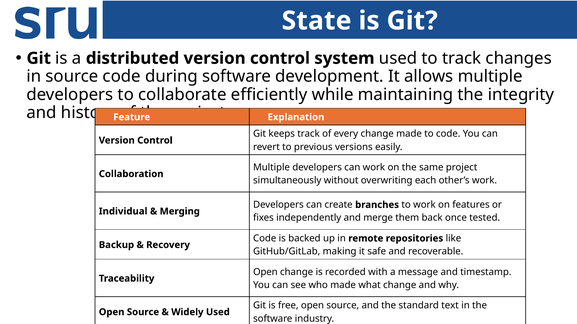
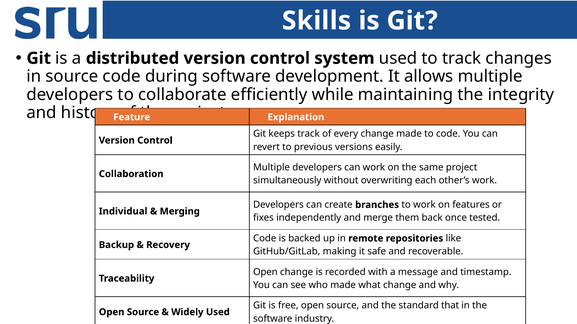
State: State -> Skills (316, 21)
text: text -> that (450, 306)
